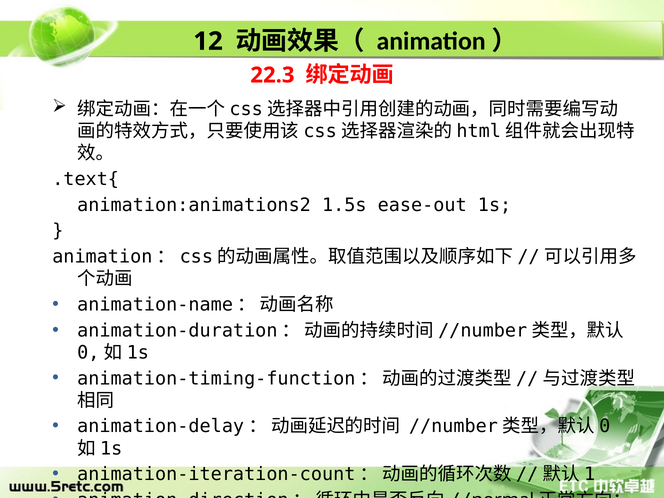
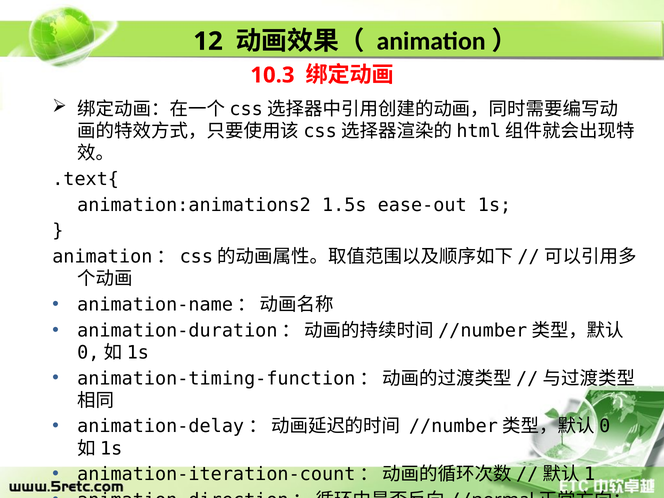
22.3: 22.3 -> 10.3 (272, 75)
